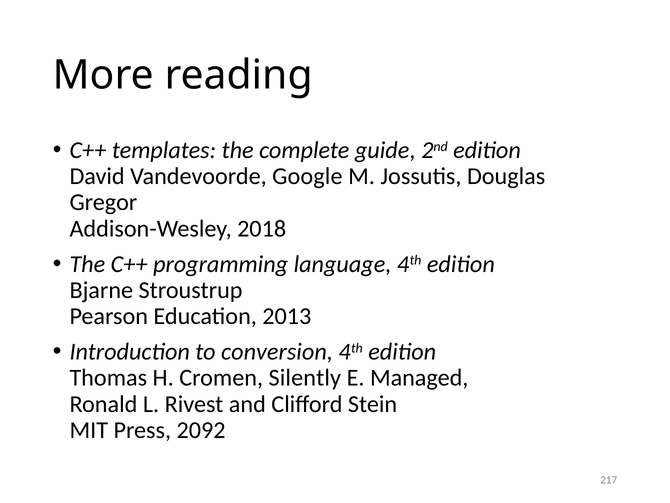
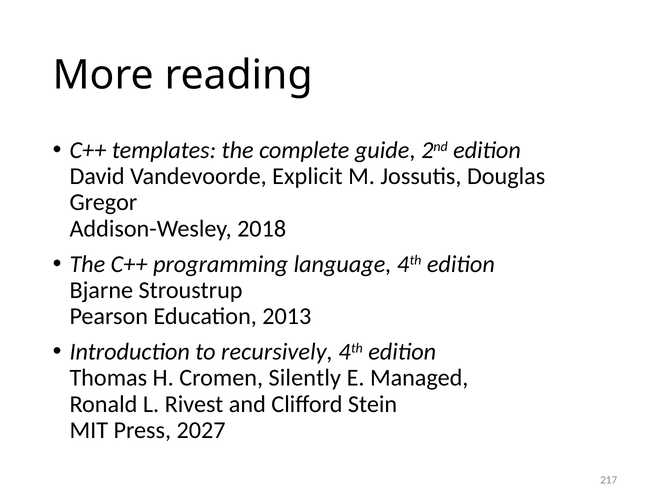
Google: Google -> Explicit (307, 176)
conversion: conversion -> recursively (277, 351)
2092: 2092 -> 2027 (201, 430)
